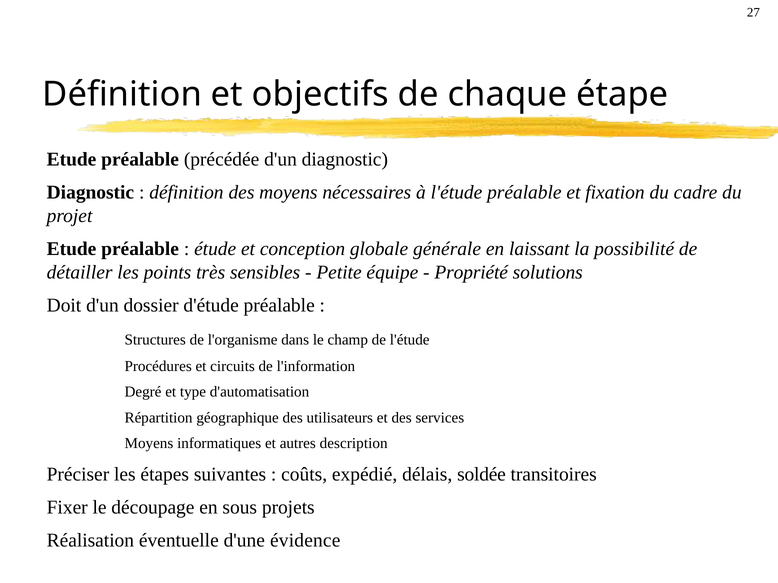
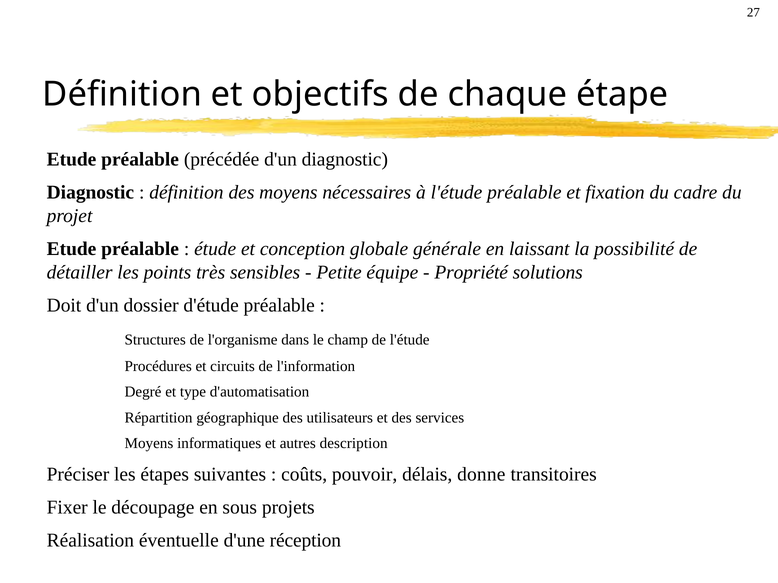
expédié: expédié -> pouvoir (365, 475)
soldée: soldée -> donne (481, 475)
évidence: évidence -> réception (305, 541)
